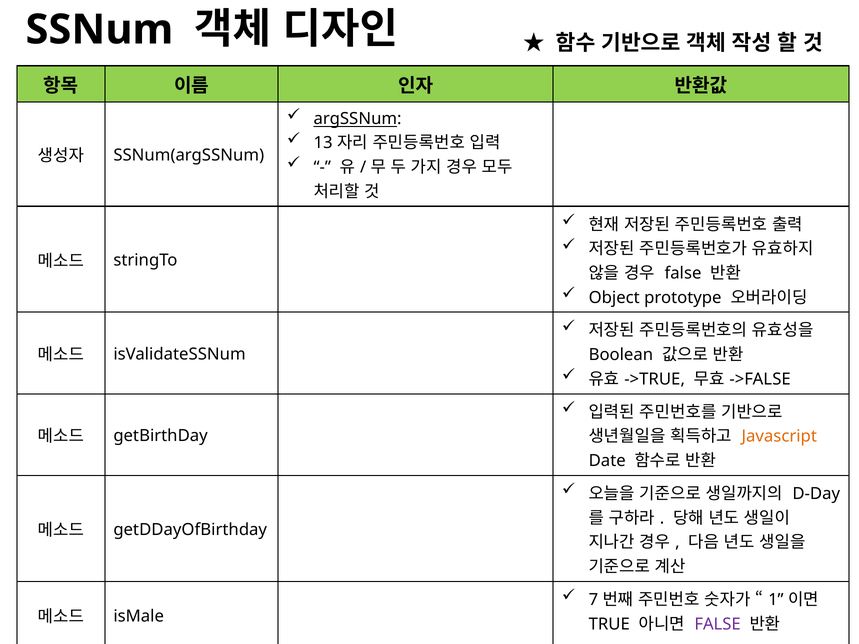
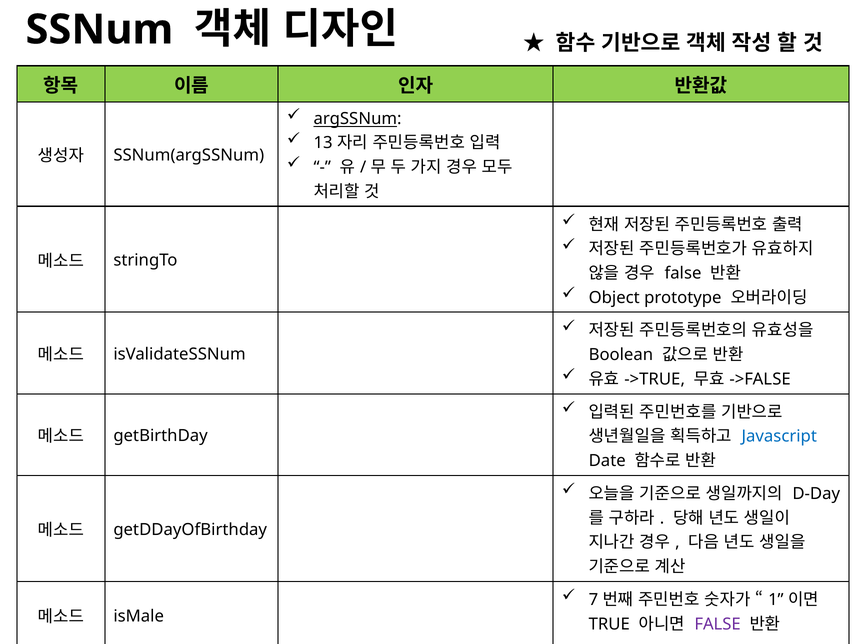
Javascript colour: orange -> blue (779, 437)
